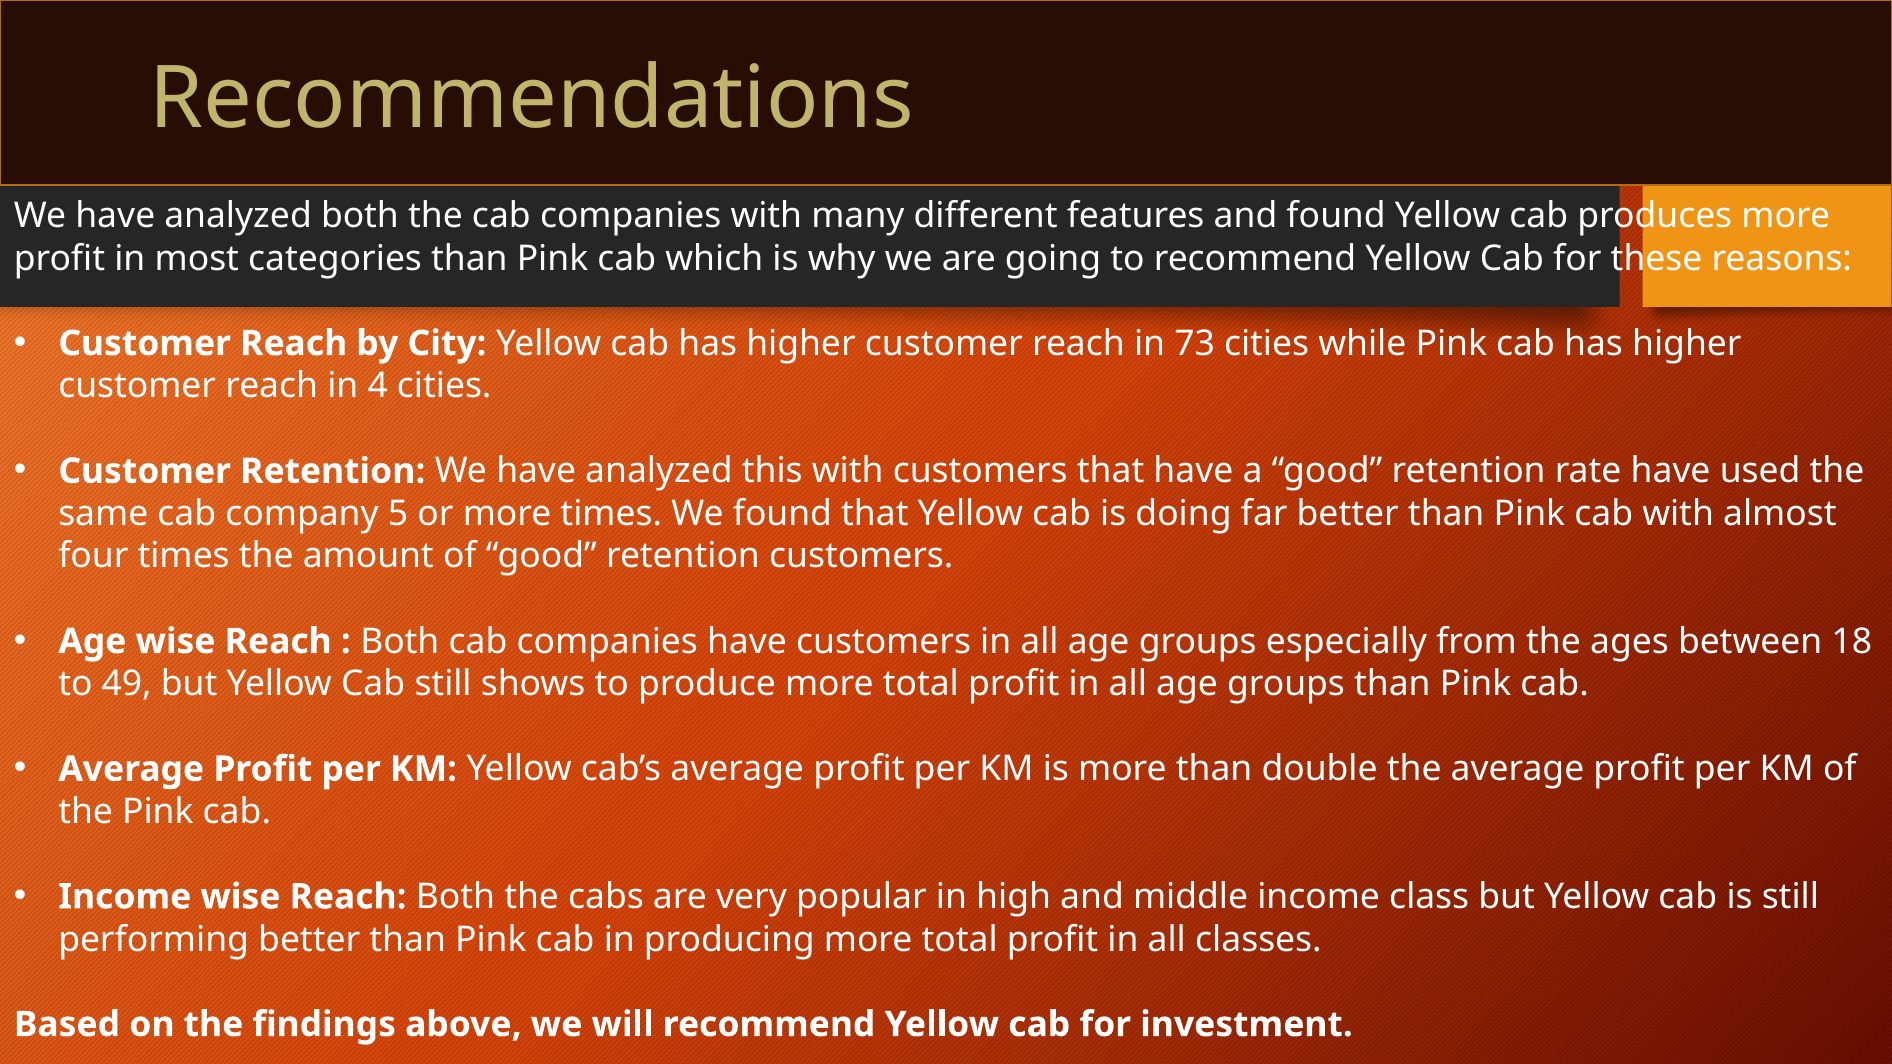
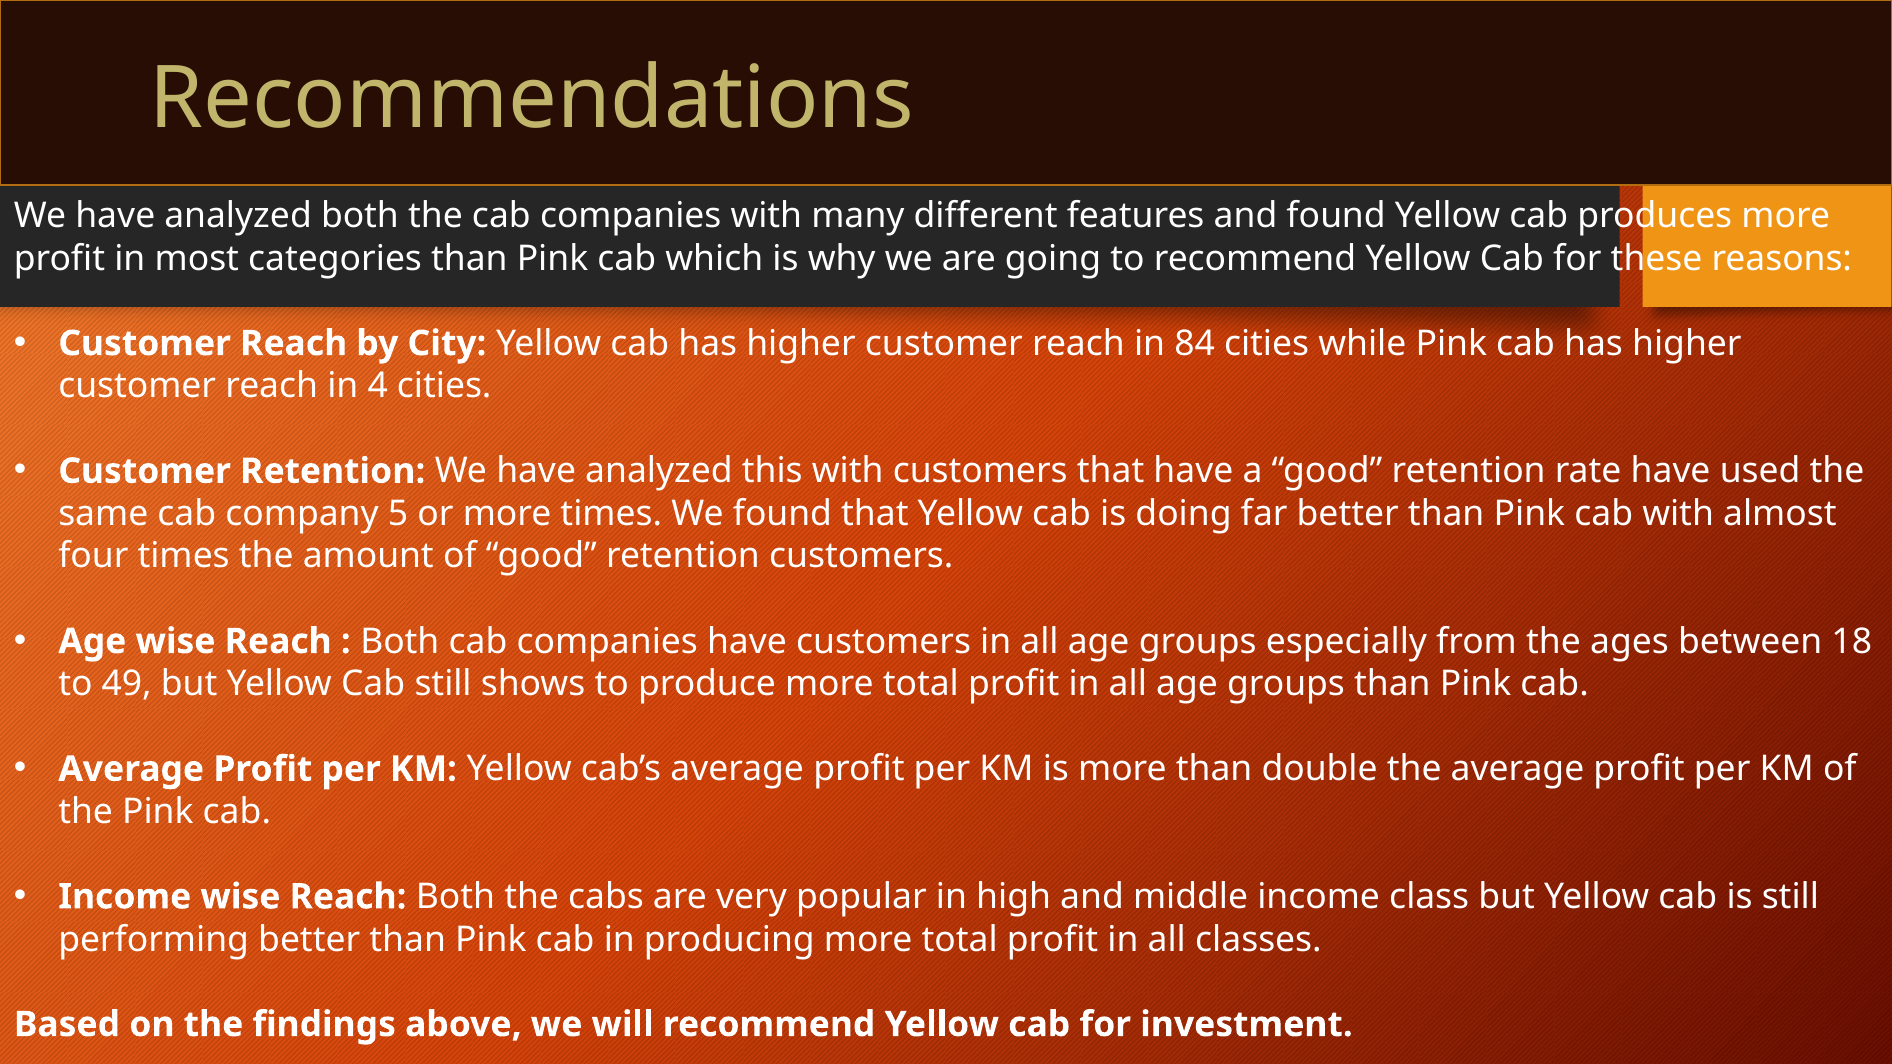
73: 73 -> 84 (1195, 344)
